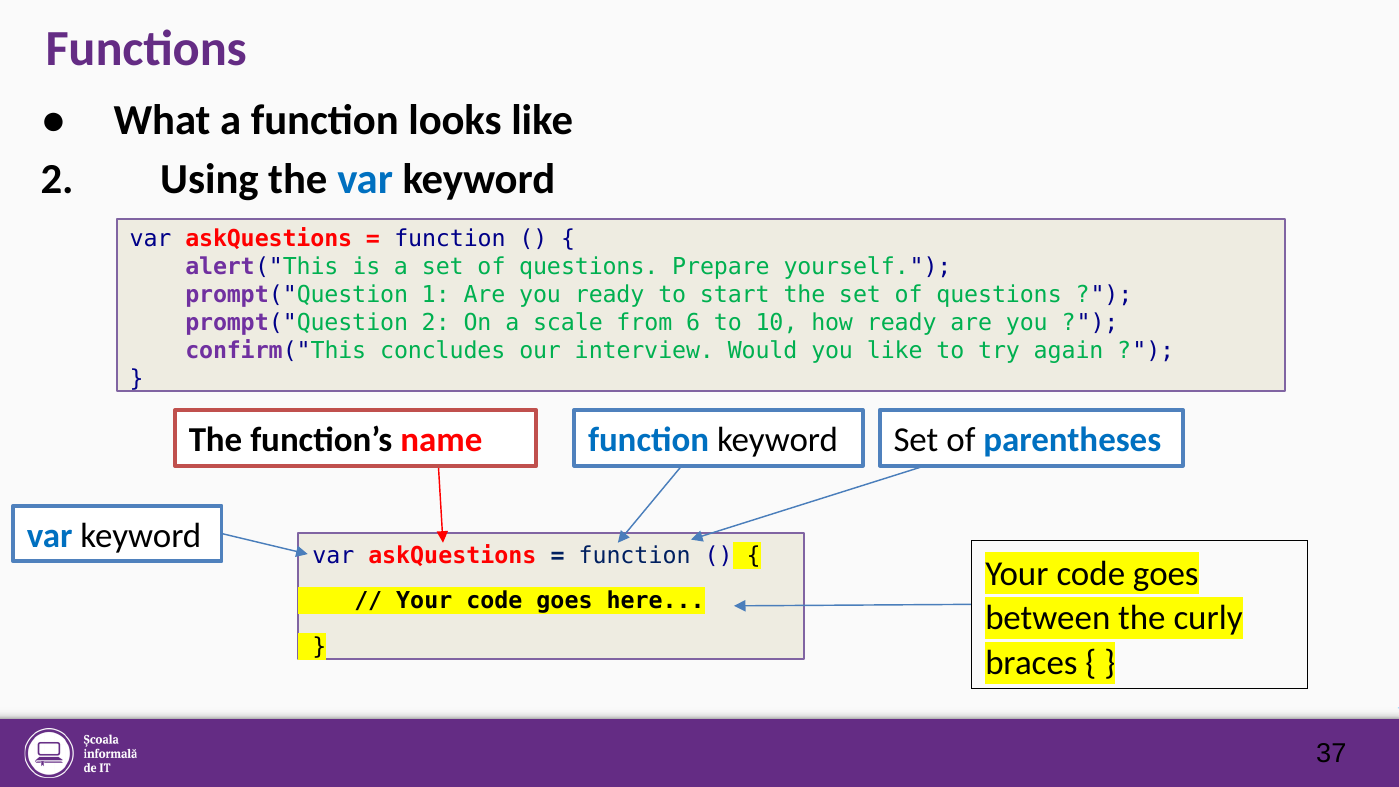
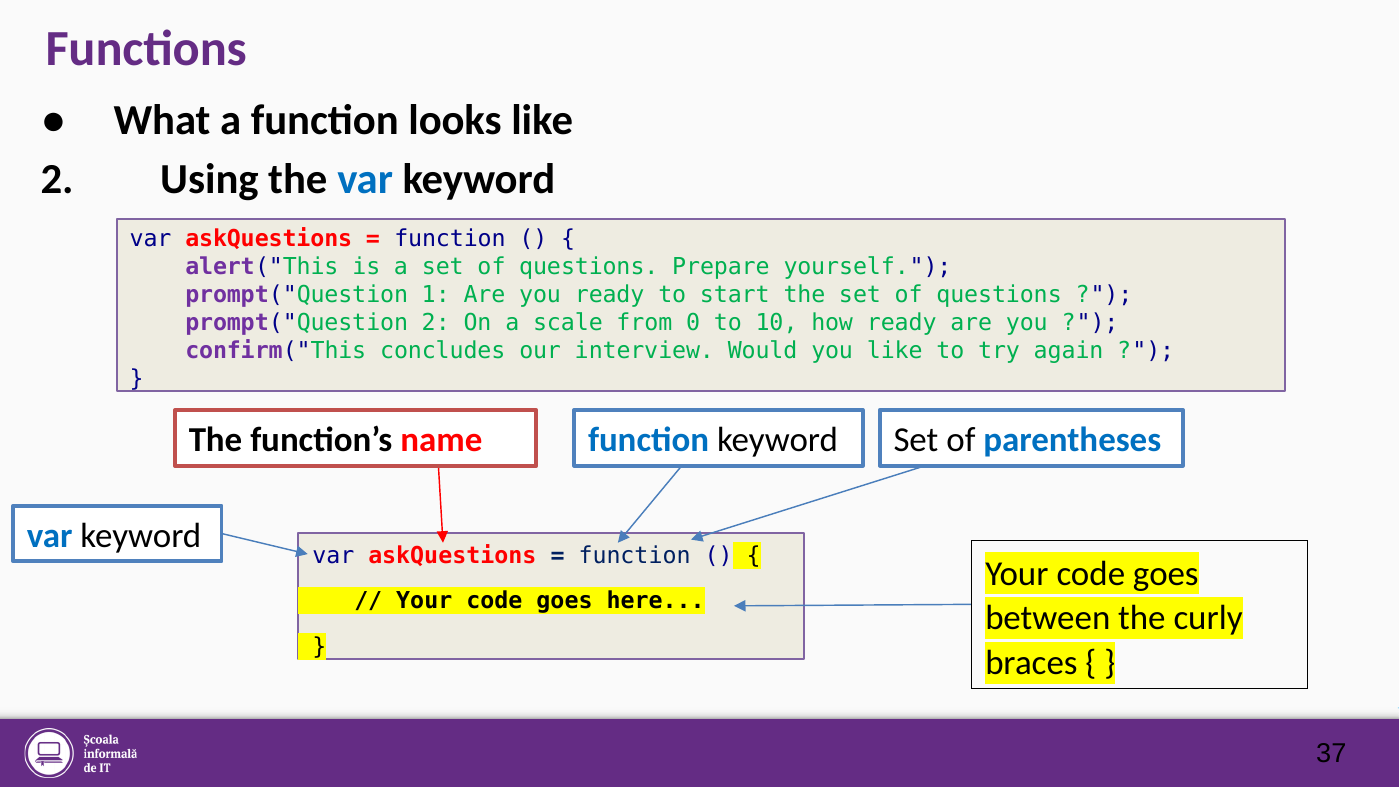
6: 6 -> 0 (693, 323)
